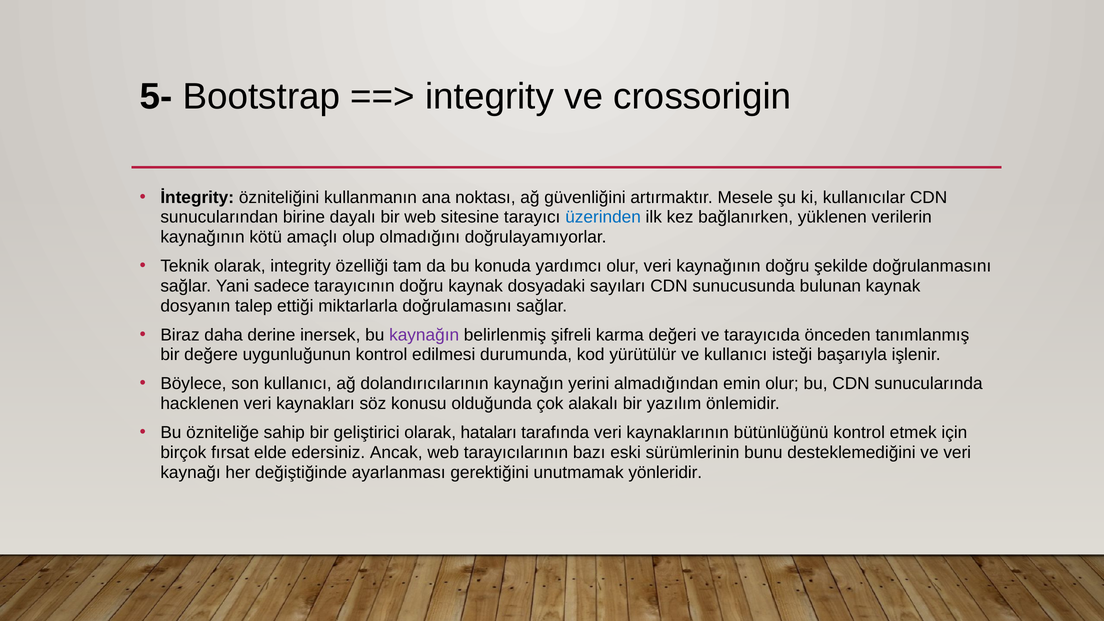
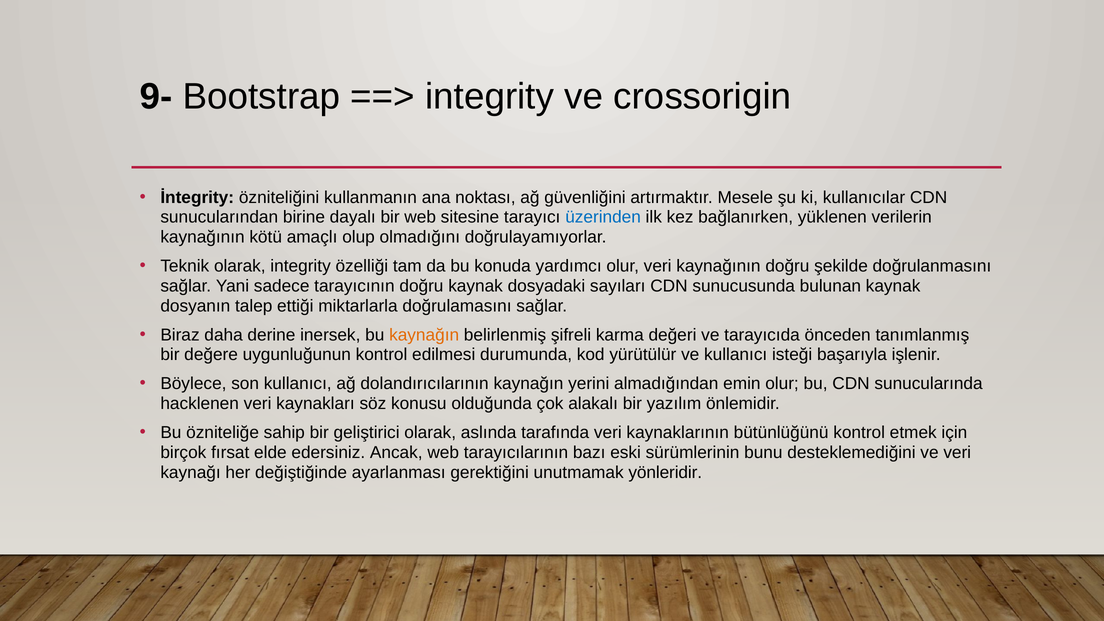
5-: 5- -> 9- (156, 97)
kaynağın colour: purple -> orange (424, 335)
hataları: hataları -> aslında (489, 433)
